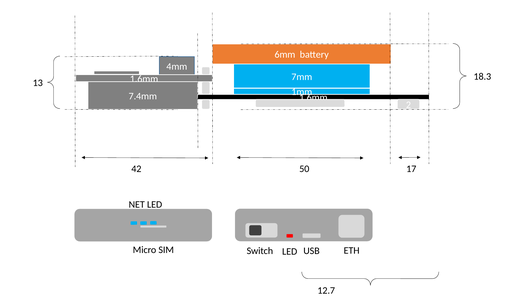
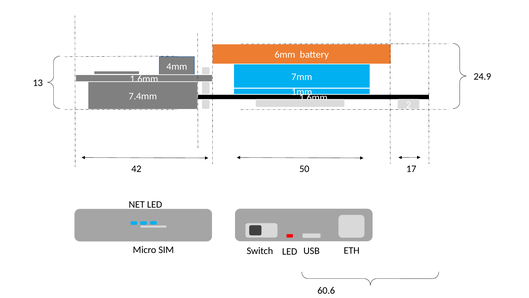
18.3: 18.3 -> 24.9 (482, 77)
12.7: 12.7 -> 60.6 (326, 290)
